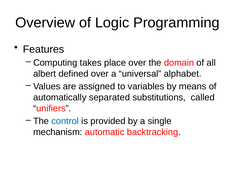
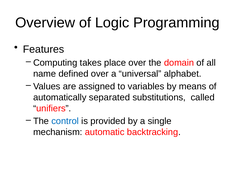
albert: albert -> name (45, 74)
